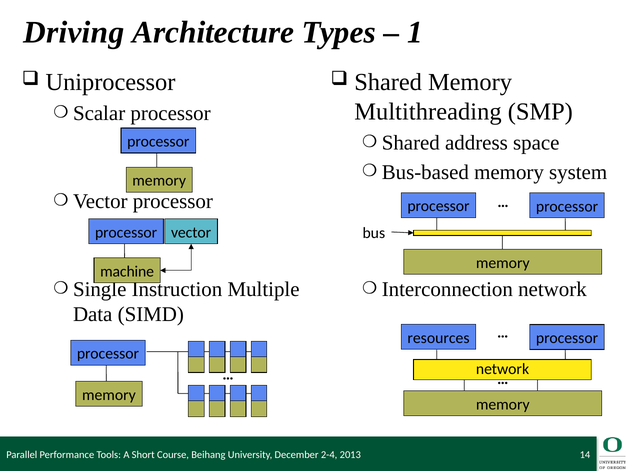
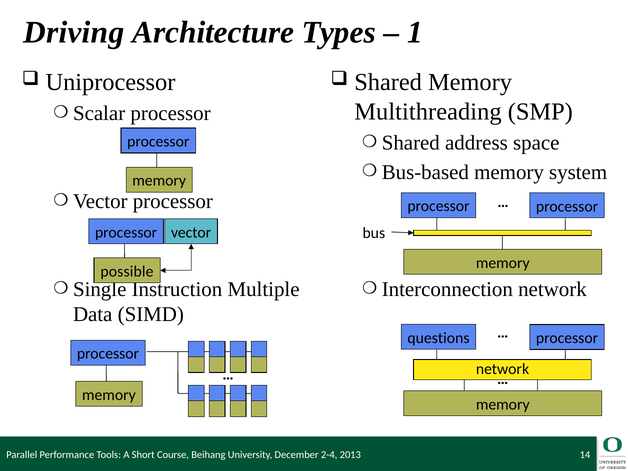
machine: machine -> possible (127, 272)
resources: resources -> questions (438, 338)
